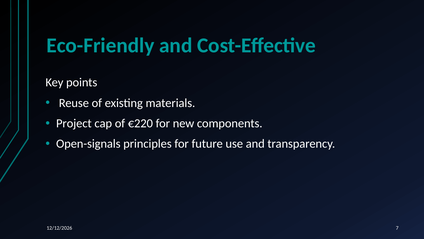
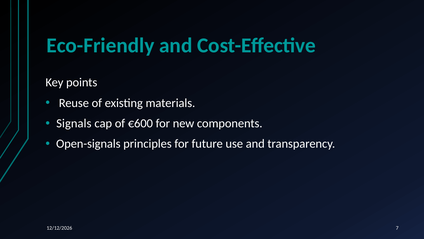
Project: Project -> Signals (74, 123)
€220: €220 -> €600 (140, 123)
